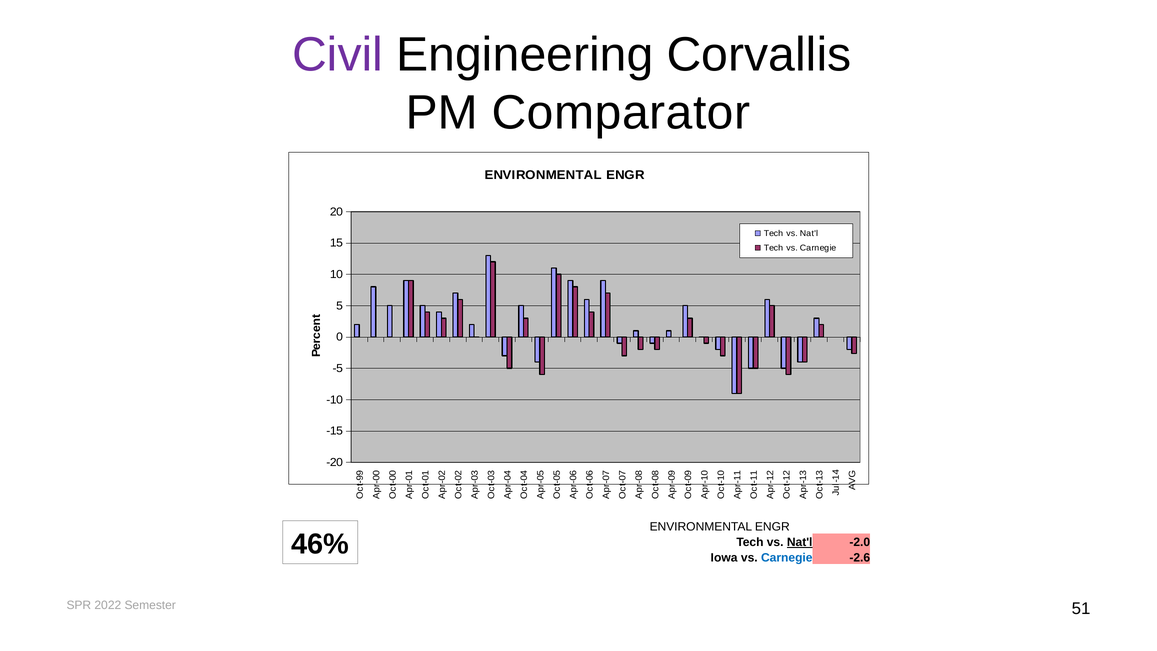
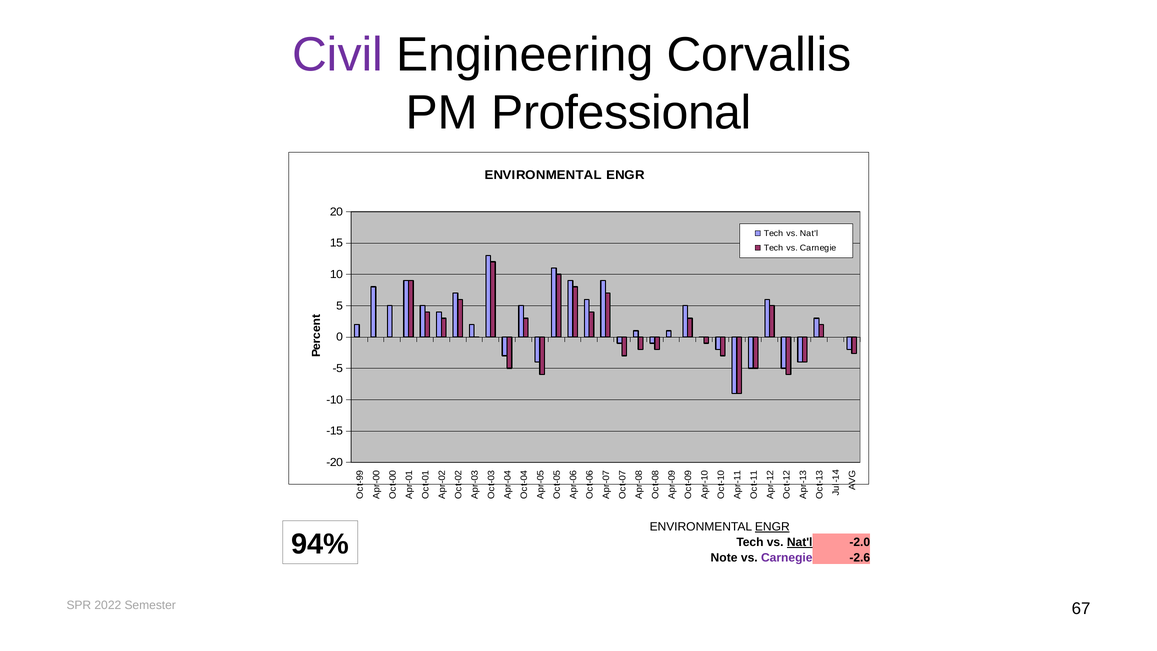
Comparator: Comparator -> Professional (621, 113)
ENGR underline: none -> present (772, 527)
46%: 46% -> 94% (320, 544)
Iowa: Iowa -> Note (724, 557)
Carnegie colour: blue -> purple (787, 557)
51: 51 -> 67 (1081, 608)
